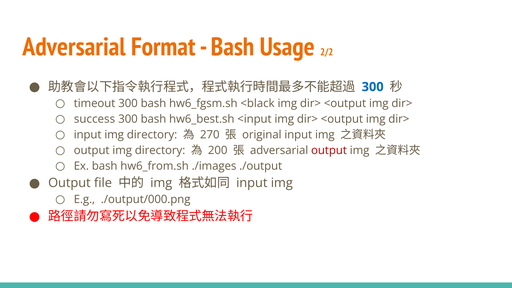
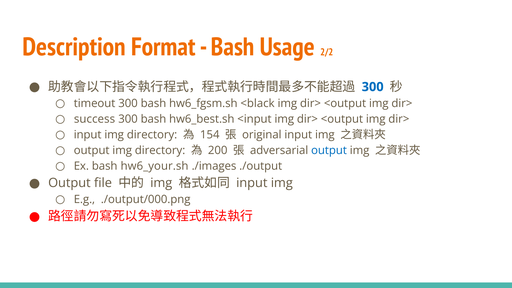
Adversarial: Adversarial -> Description (74, 47)
270: 270 -> 154 (210, 135)
output colour: red -> blue (329, 150)
hw6_from.sh: hw6_from.sh -> hw6_your.sh (155, 166)
